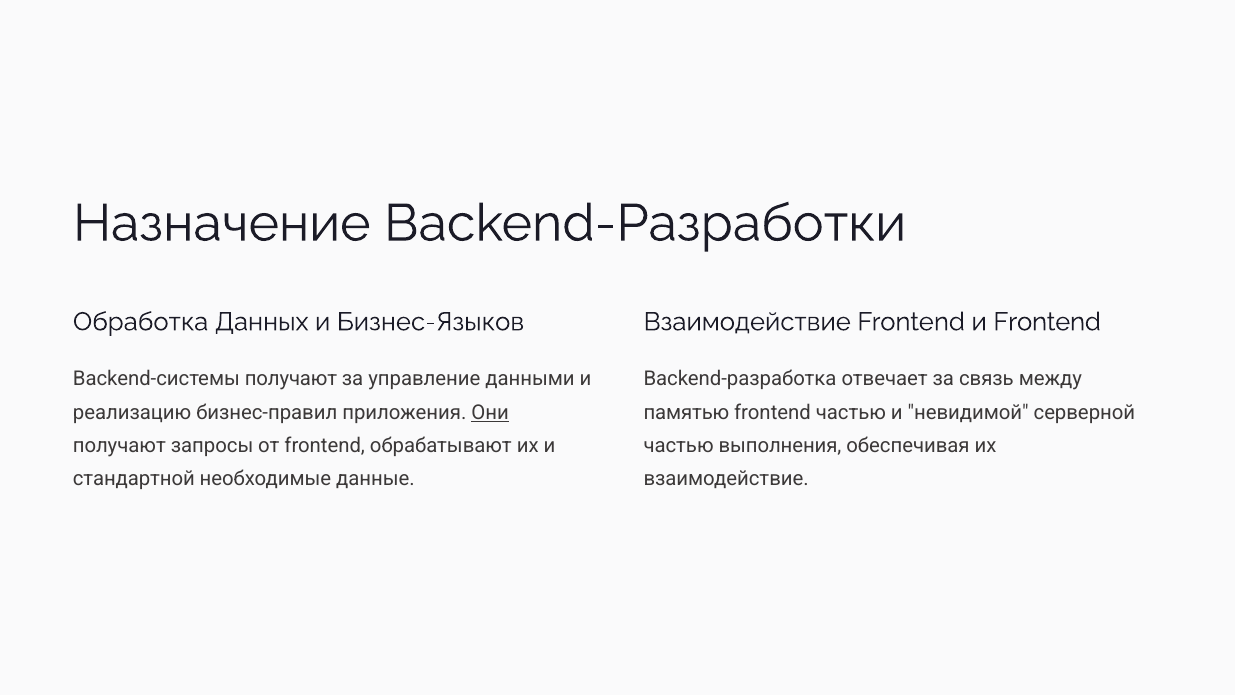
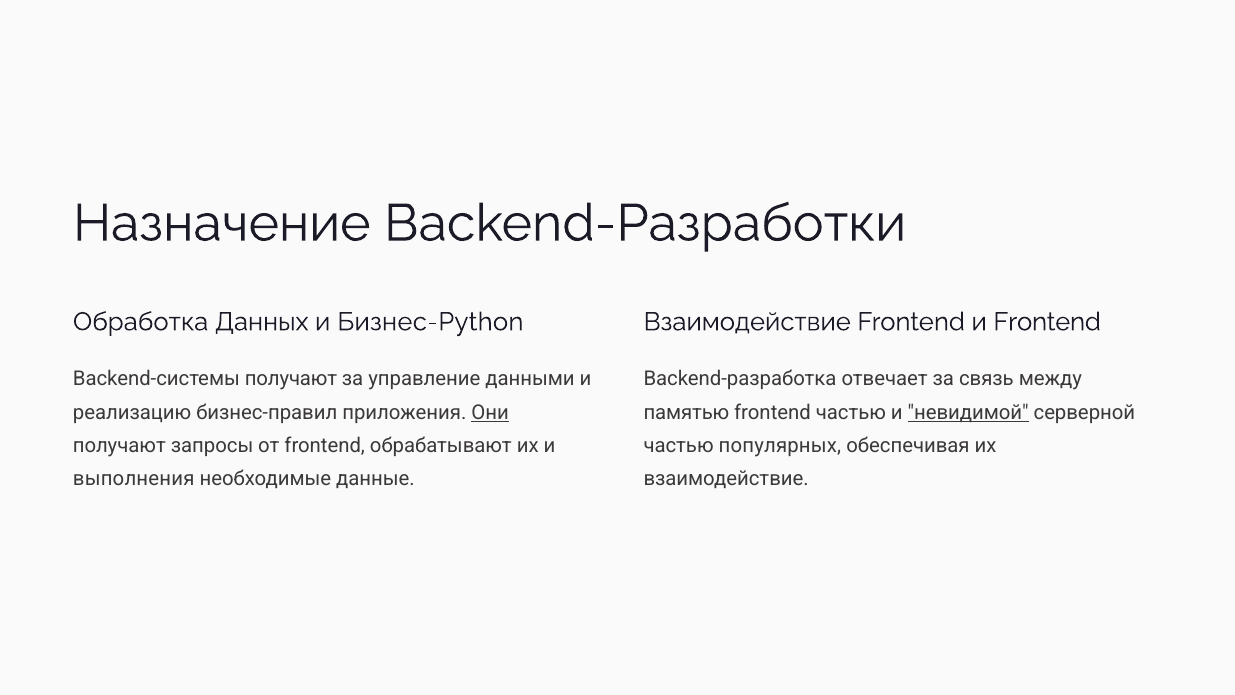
Бизнес-Языков: Бизнес-Языков -> Бизнес-Python (430, 322)
невидимой underline: none -> present (968, 412)
выполнения: выполнения -> популярных (780, 446)
стандартной: стандартной -> выполнения (134, 479)
